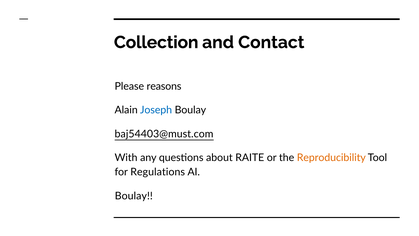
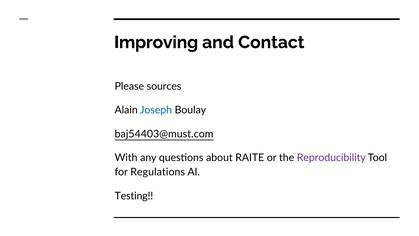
Collection: Collection -> Improving (156, 42)
reasons: reasons -> sources (164, 86)
Reproducibility colour: orange -> purple (331, 157)
Boulay: Boulay -> Testing (134, 196)
